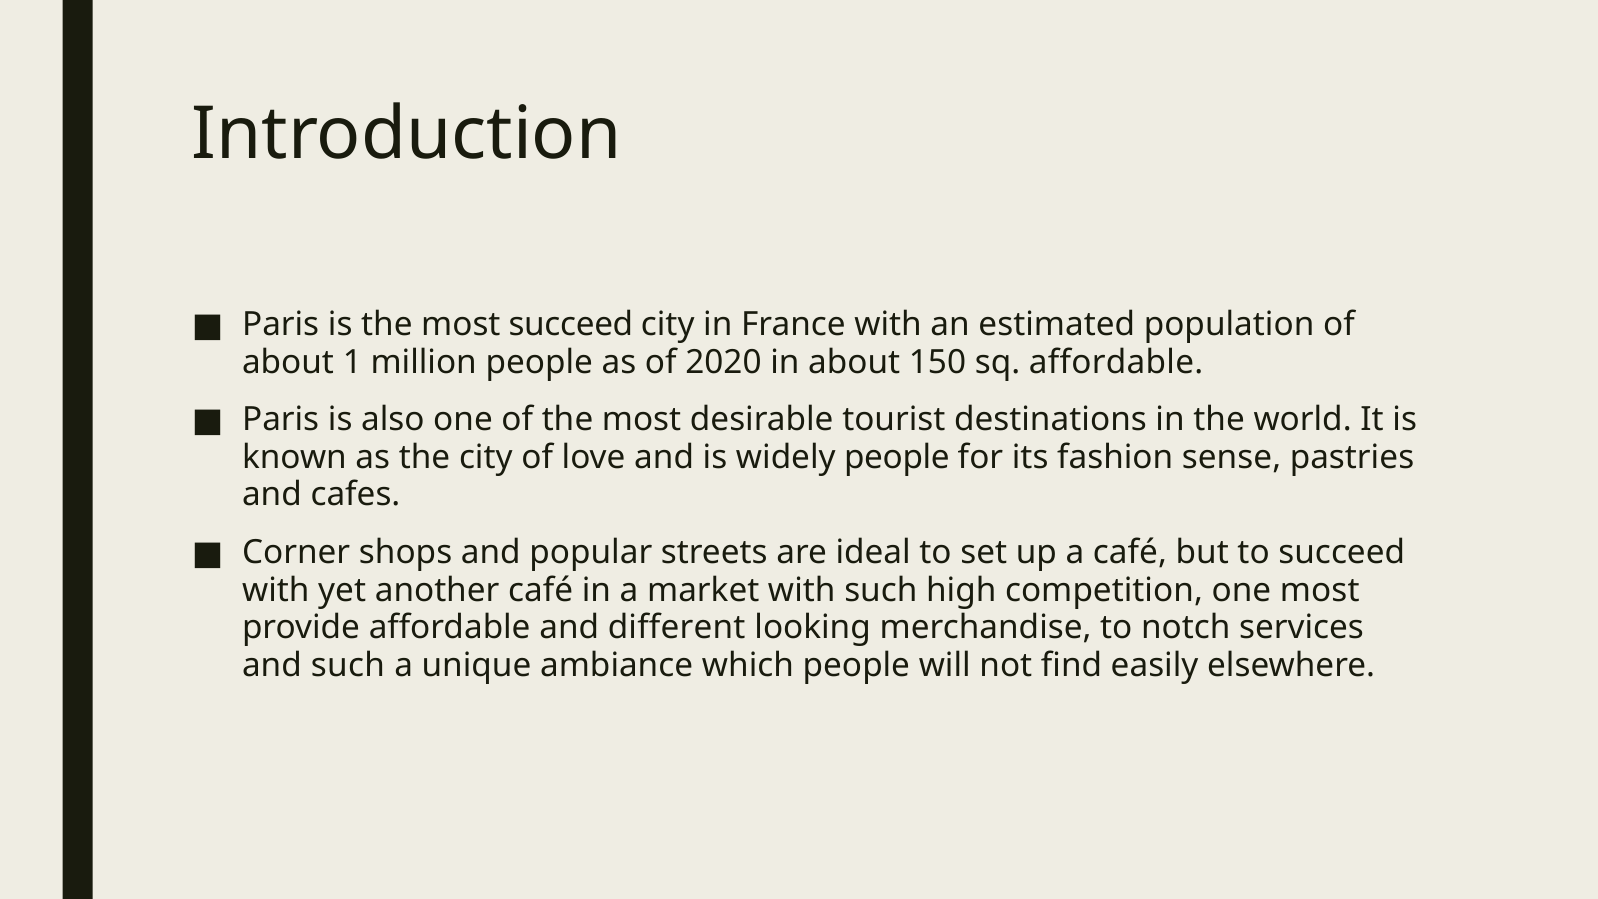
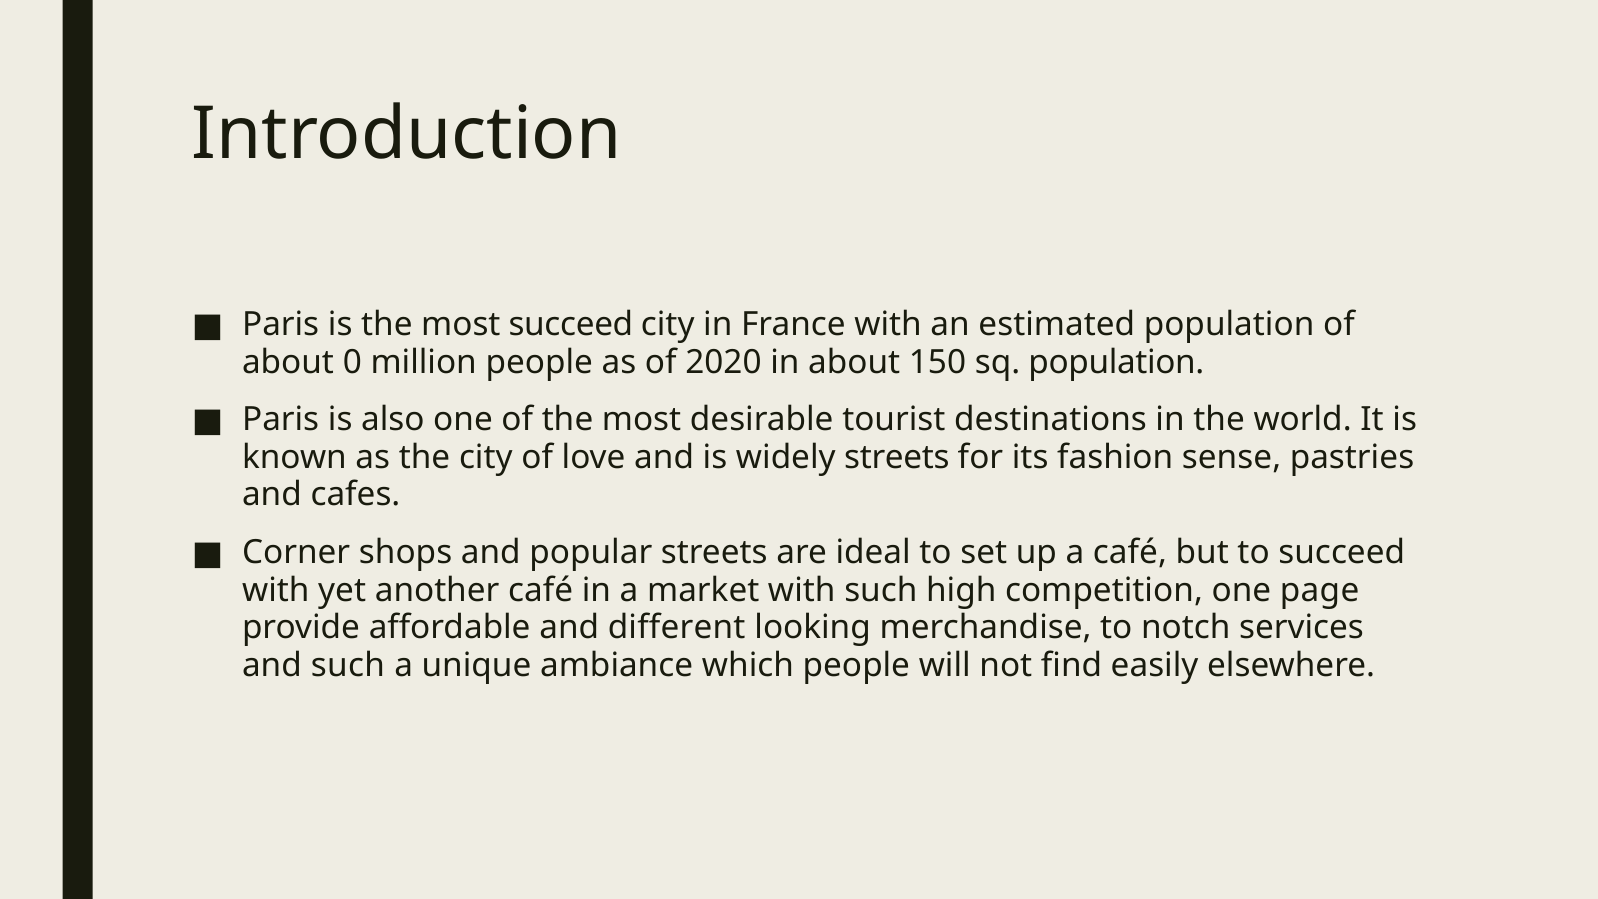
1: 1 -> 0 (352, 362)
sq affordable: affordable -> population (1116, 362)
widely people: people -> streets (897, 457)
one most: most -> page (1320, 590)
